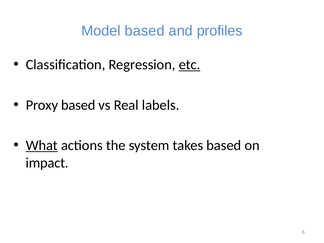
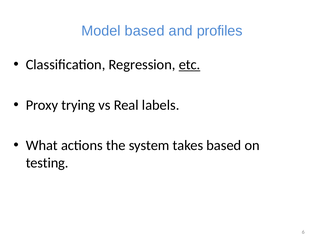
Proxy based: based -> trying (78, 105)
What underline: present -> none (42, 145)
impact: impact -> testing (47, 163)
